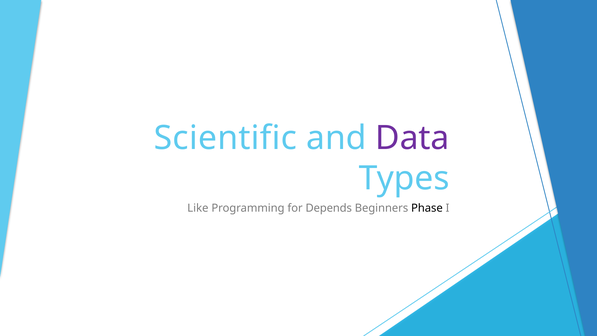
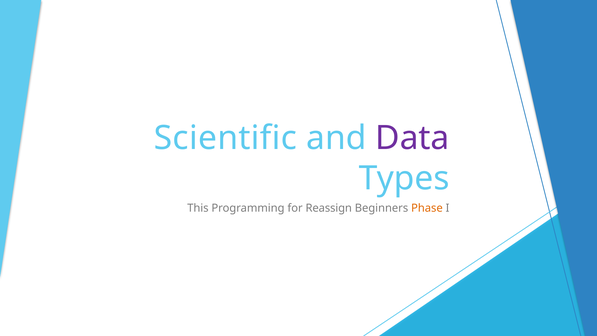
Like: Like -> This (198, 208)
Depends: Depends -> Reassign (329, 208)
Phase colour: black -> orange (427, 208)
